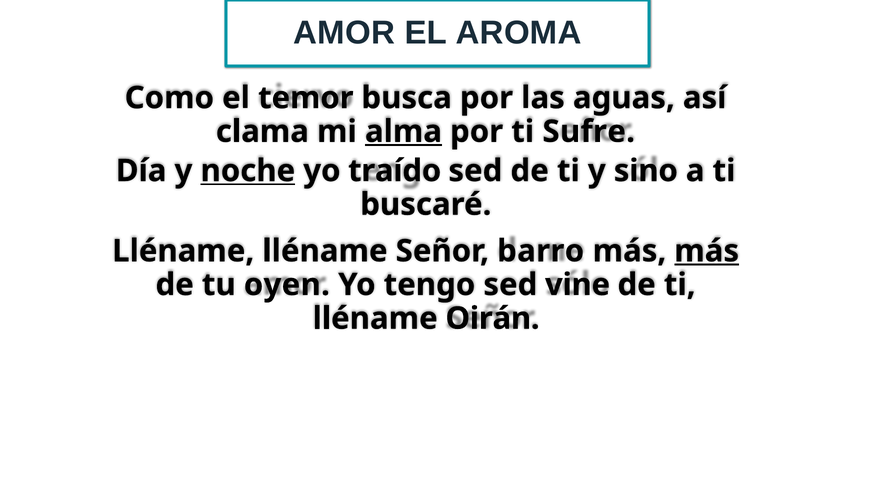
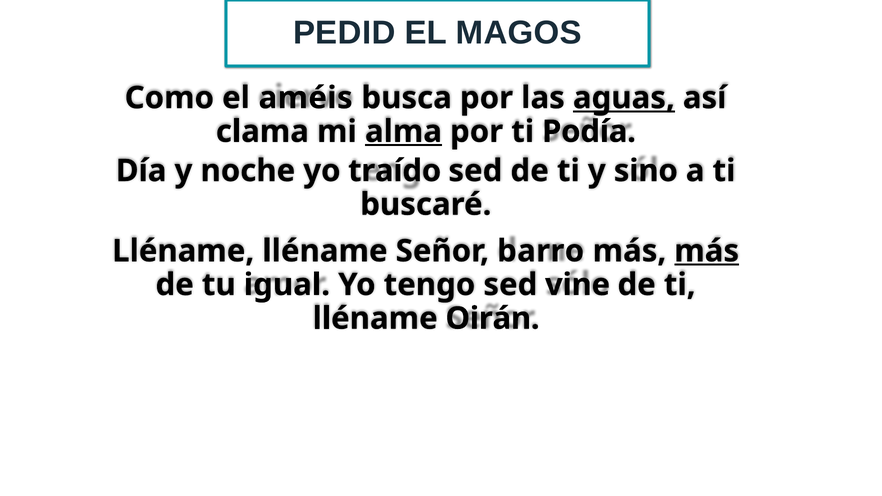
AMOR: AMOR -> PEDID (344, 33)
AROMA: AROMA -> MAGOS (519, 33)
temor: temor -> améis (306, 98)
aguas underline: none -> present (624, 98)
Sufre: Sufre -> Podía (589, 132)
noche underline: present -> none (248, 171)
oyen: oyen -> igual (287, 285)
